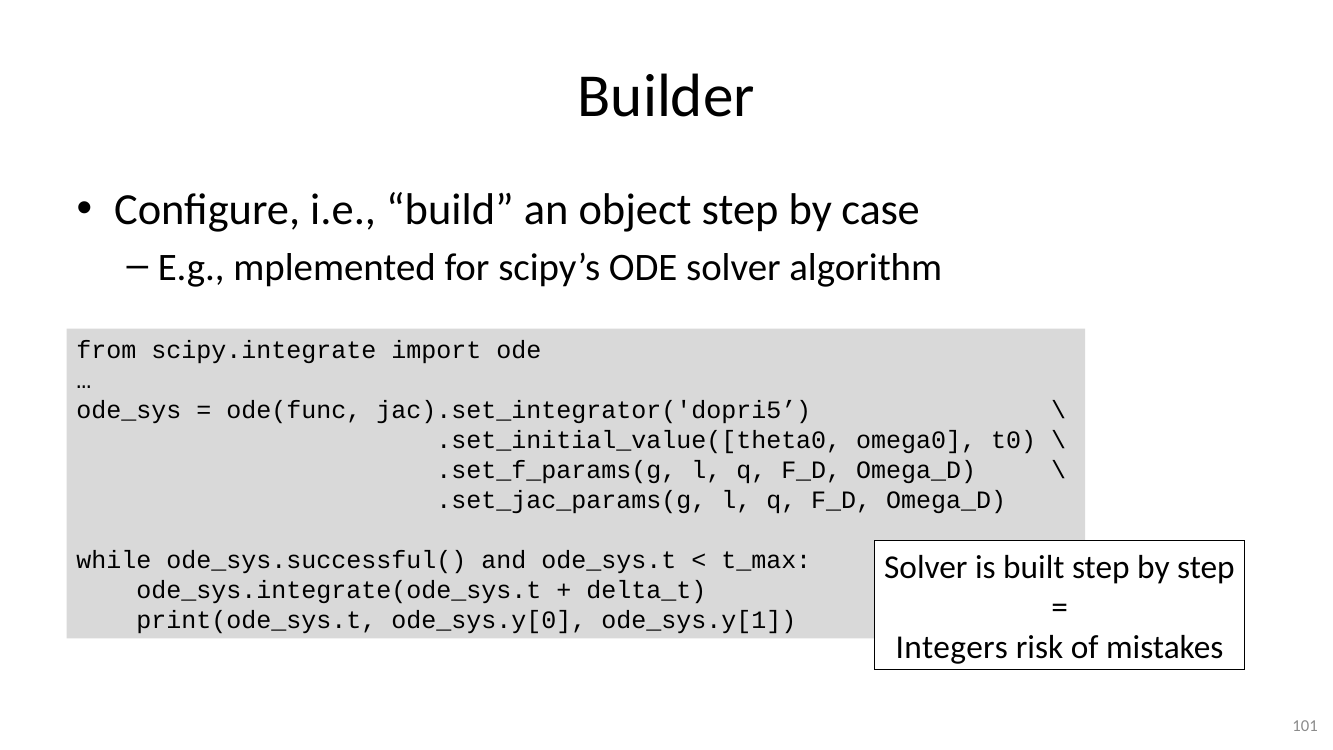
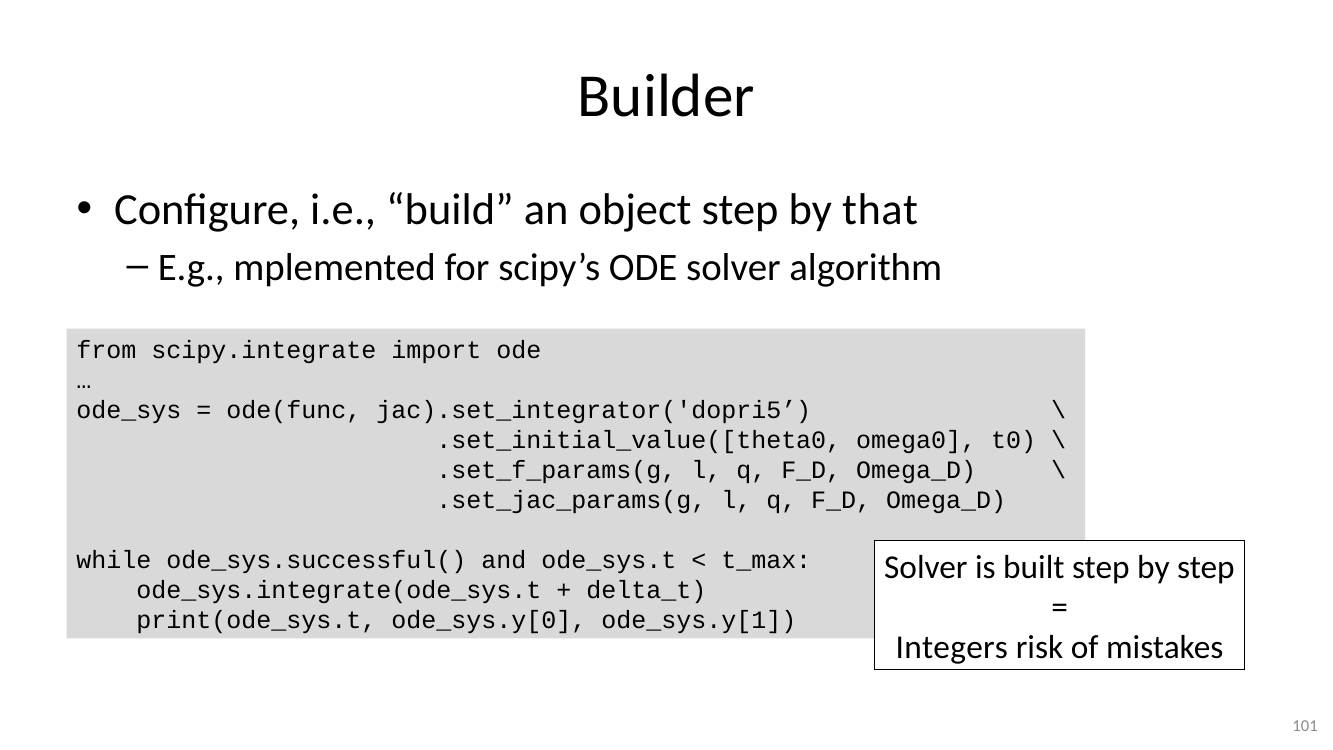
case: case -> that (880, 210)
